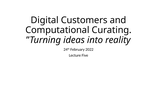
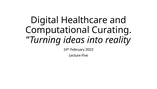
Customers: Customers -> Healthcare (84, 20)
